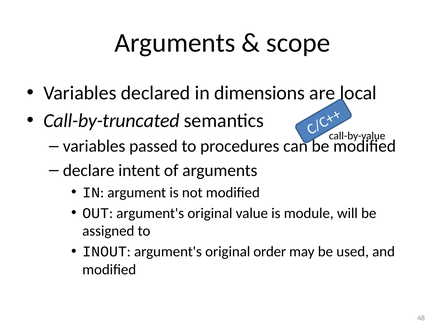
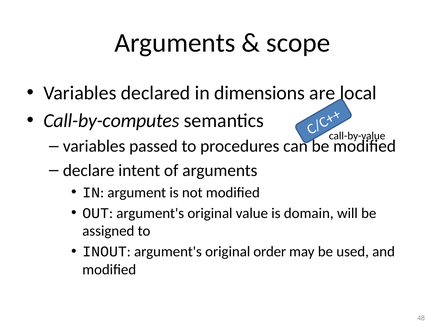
Call-by-truncated: Call-by-truncated -> Call-by-computes (111, 121)
module: module -> domain (309, 214)
